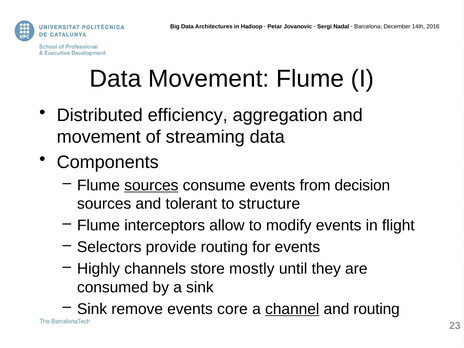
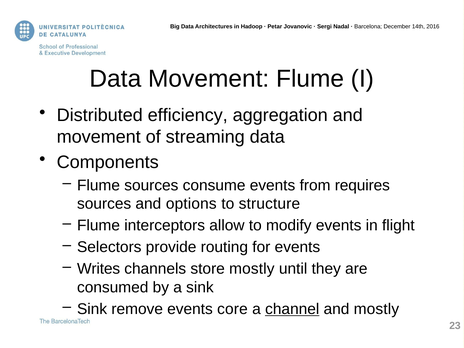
sources underline: present -> none (151, 185)
decision: decision -> requires (362, 185)
tolerant: tolerant -> options (191, 204)
Highly: Highly -> Writes (99, 269)
and routing: routing -> mostly (376, 309)
